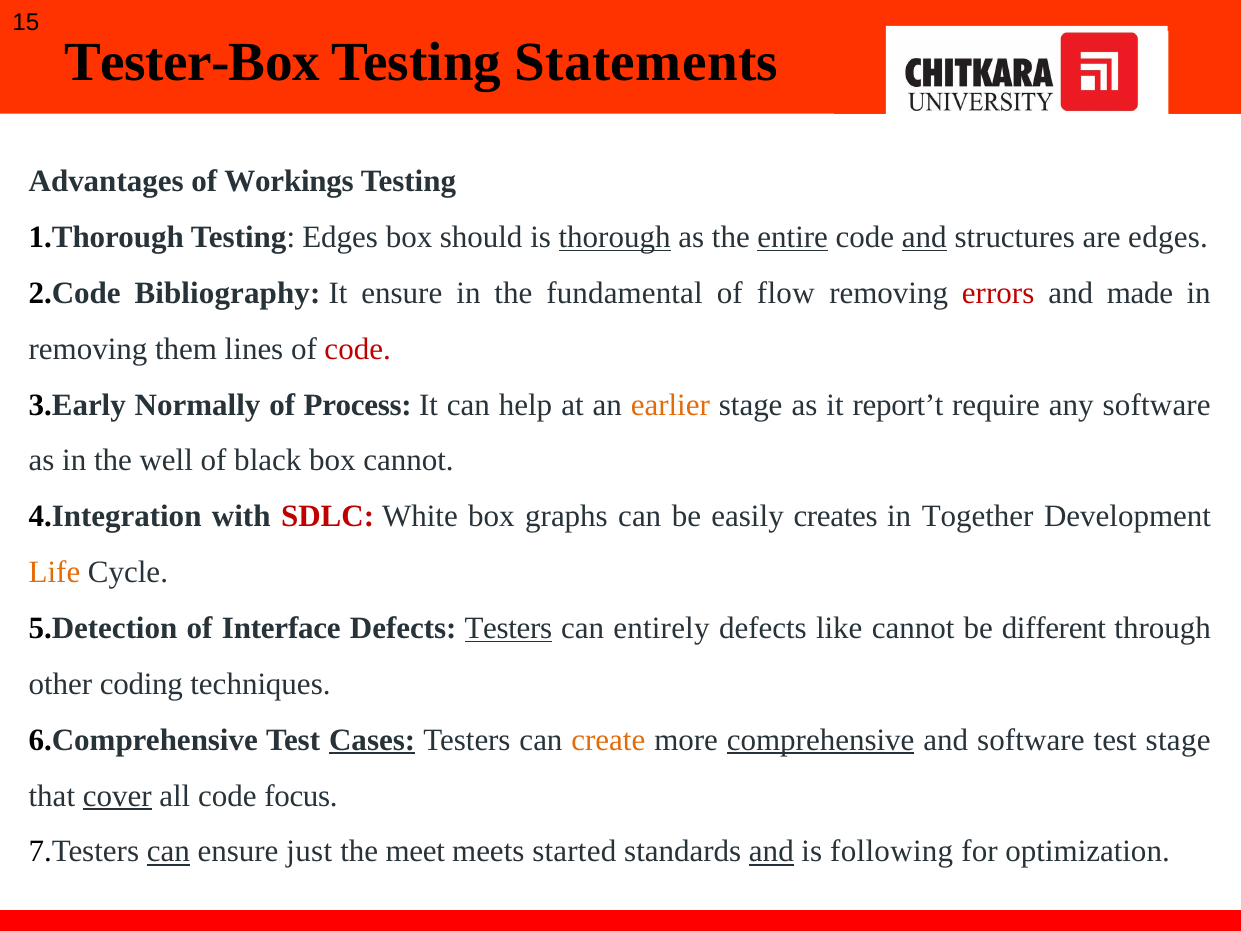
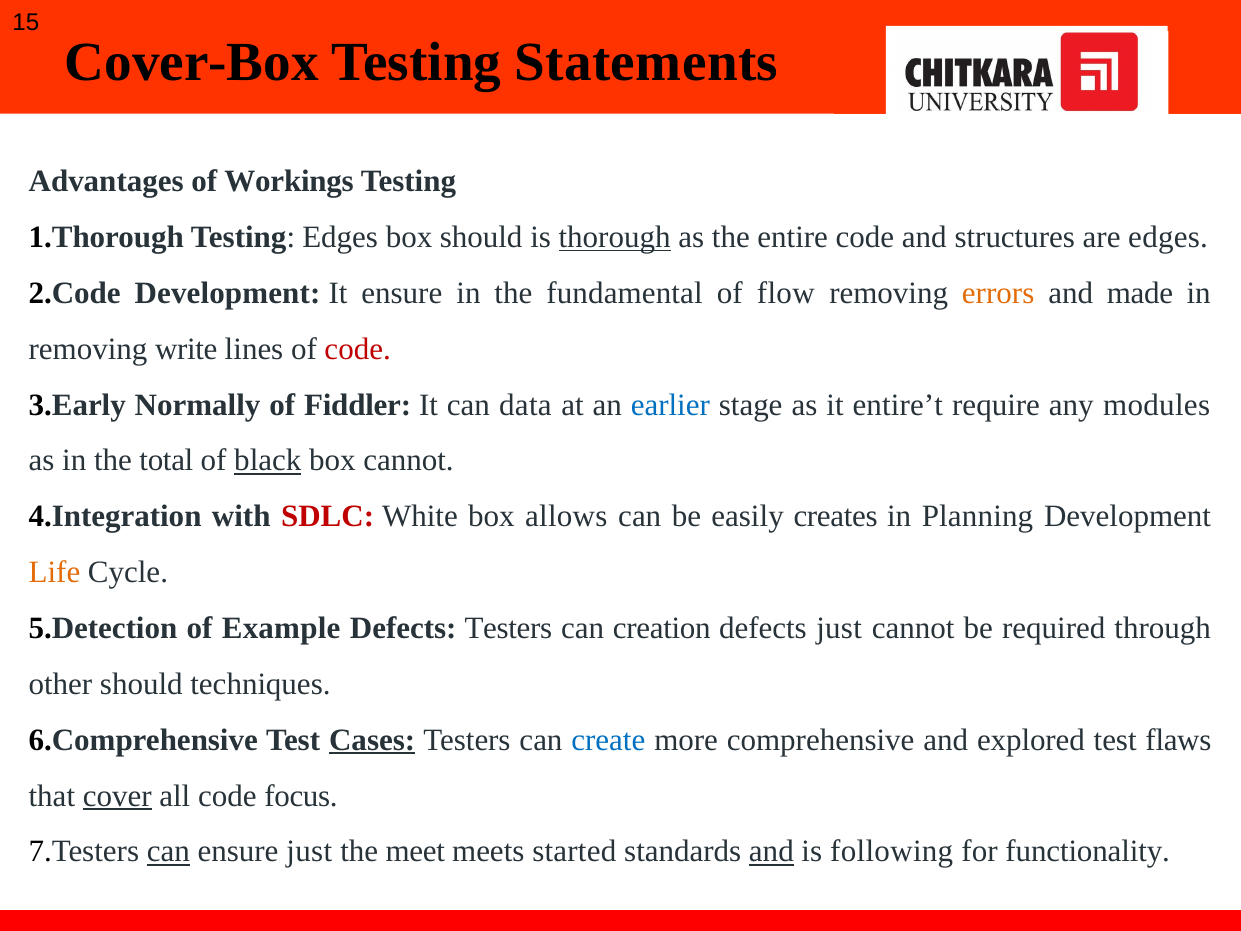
Tester-Box: Tester-Box -> Cover-Box (192, 63)
entire underline: present -> none (793, 237)
and underline: present -> none (924, 237)
Bibliography: Bibliography -> Development (228, 293)
errors colour: red -> orange (998, 293)
them: them -> write (186, 349)
Process: Process -> Fiddler (358, 405)
help: help -> data (525, 405)
earlier colour: orange -> blue (670, 405)
report’t: report’t -> entire’t (898, 405)
any software: software -> modules (1157, 405)
well: well -> total (166, 461)
black underline: none -> present (268, 461)
graphs: graphs -> allows (566, 516)
Together: Together -> Planning (978, 516)
Interface: Interface -> Example (281, 628)
Testers underline: present -> none (508, 628)
entirely: entirely -> creation (662, 628)
defects like: like -> just (839, 628)
different: different -> required (1054, 628)
other coding: coding -> should (141, 684)
create colour: orange -> blue (608, 740)
comprehensive underline: present -> none (821, 740)
and software: software -> explored (1031, 740)
test stage: stage -> flaws (1178, 740)
optimization: optimization -> functionality (1088, 851)
